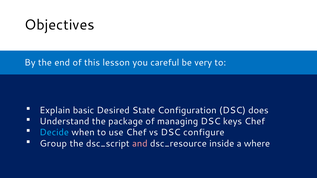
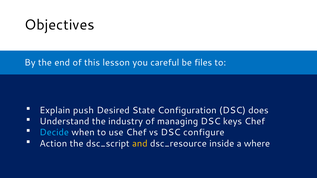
very: very -> files (203, 63)
basic: basic -> push (83, 110)
package: package -> industry (126, 122)
Group: Group -> Action (53, 144)
and colour: pink -> yellow (140, 144)
